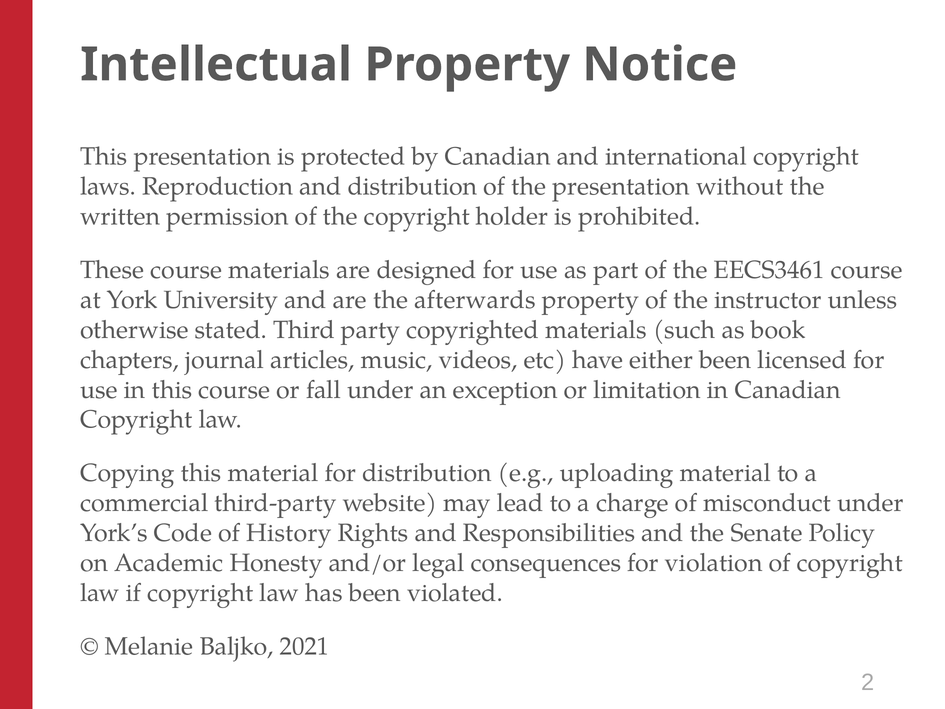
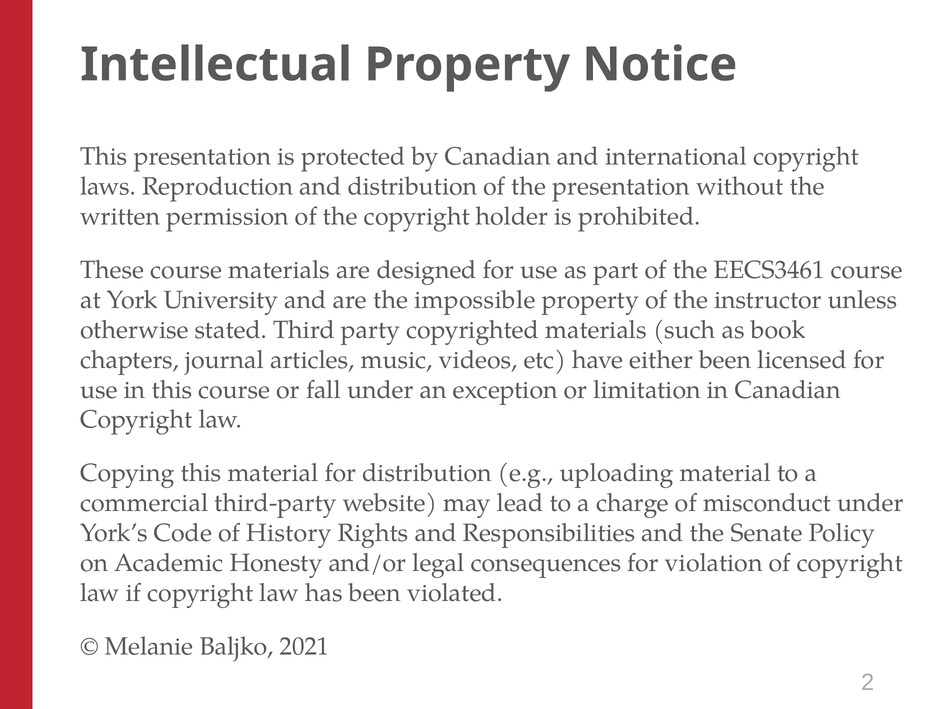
afterwards: afterwards -> impossible (475, 300)
